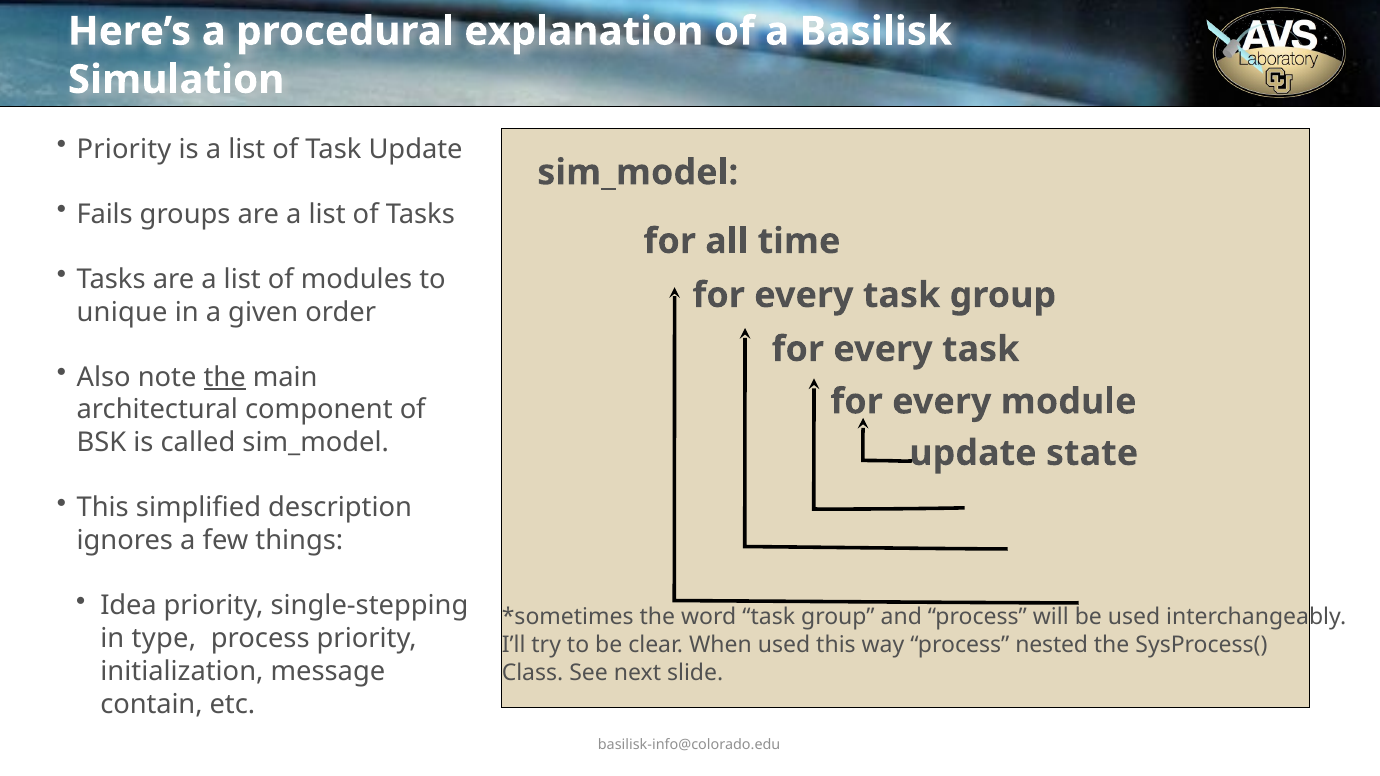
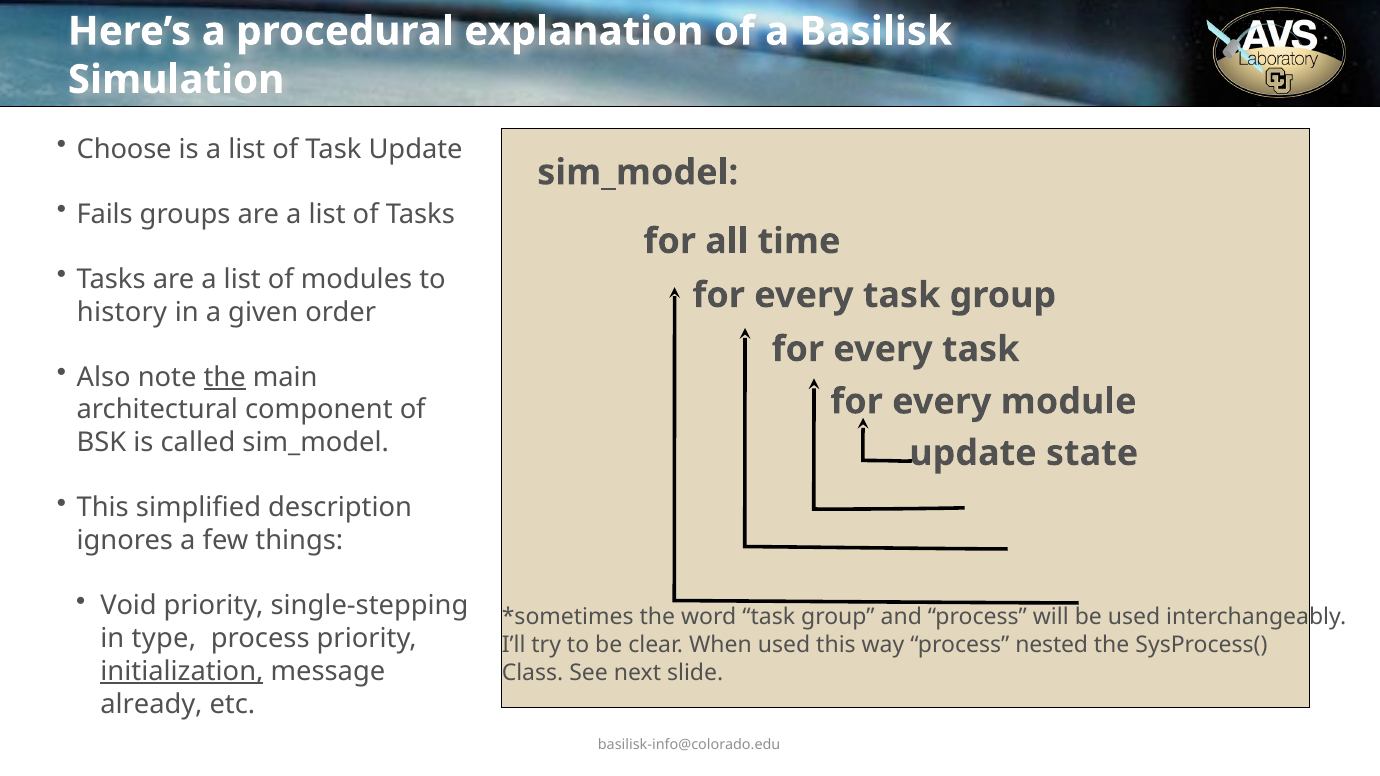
Priority: Priority -> Choose (124, 149)
unique: unique -> history (122, 312)
Idea: Idea -> Void (129, 606)
initialization underline: none -> present (182, 671)
contain: contain -> already (151, 704)
